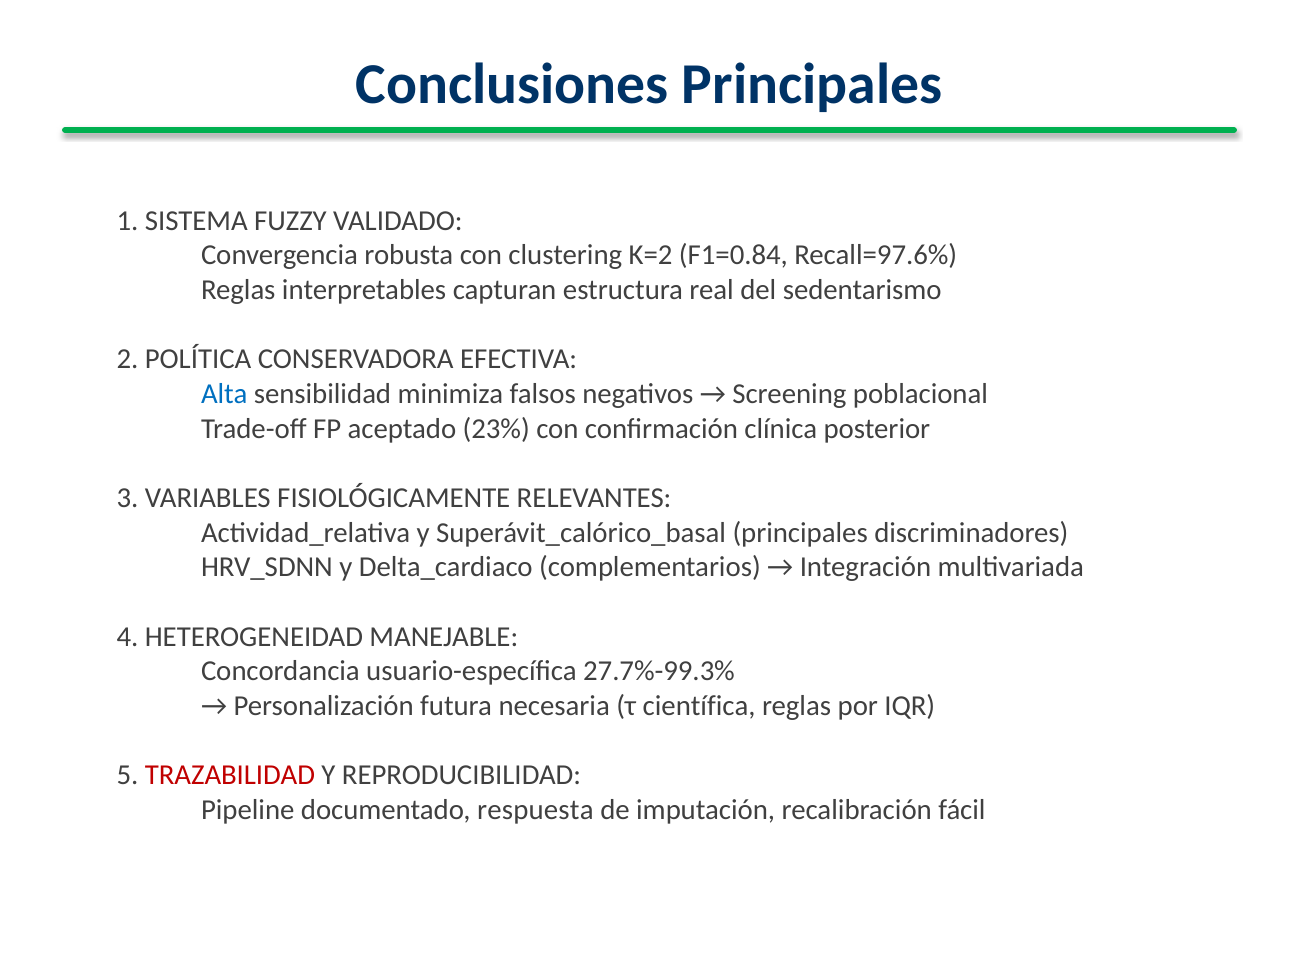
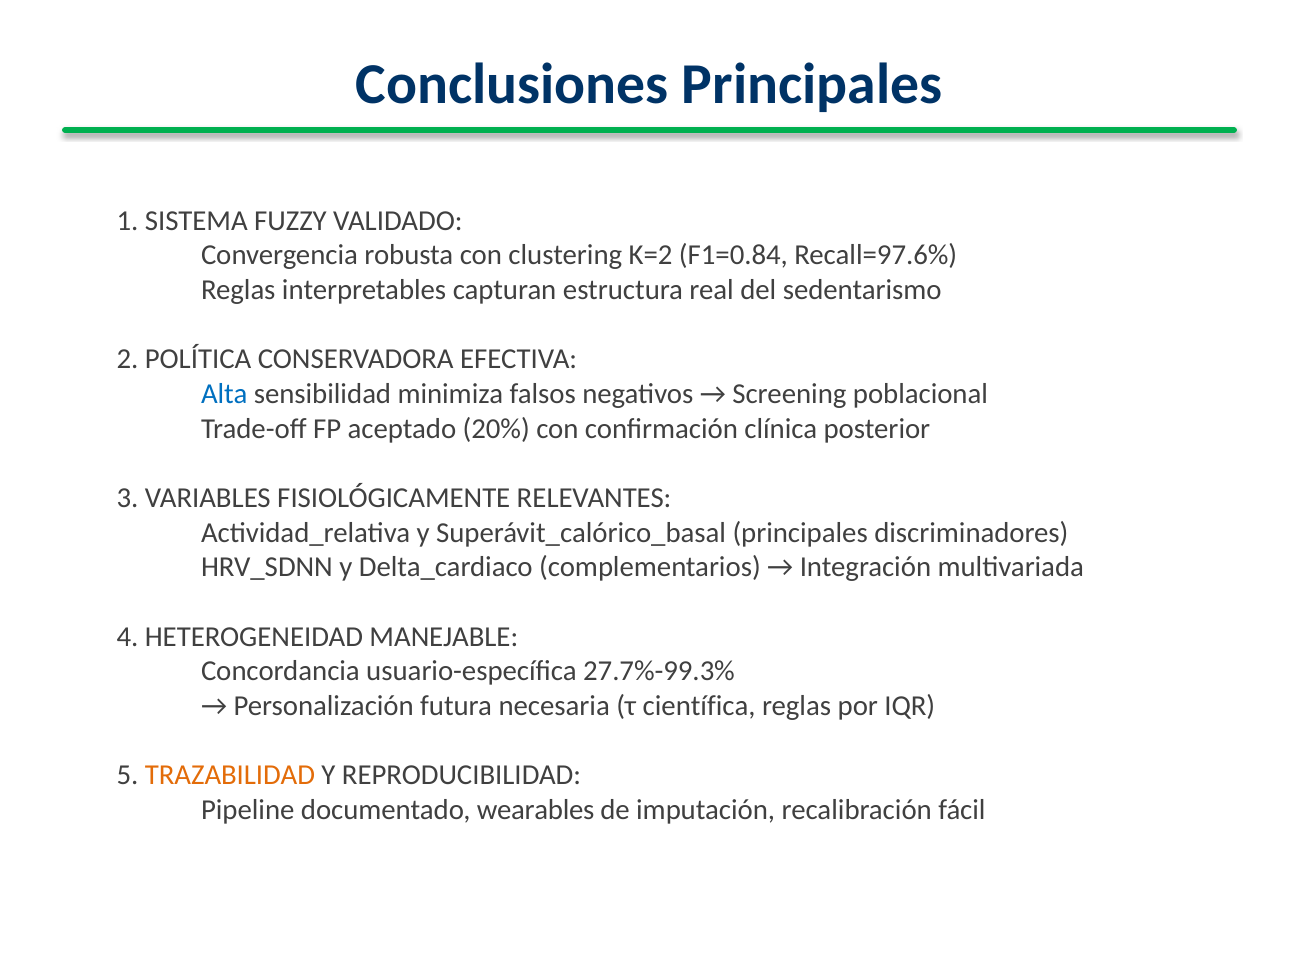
23%: 23% -> 20% (496, 428)
TRAZABILIDAD colour: red -> orange (230, 774)
respuesta: respuesta -> wearables (536, 809)
